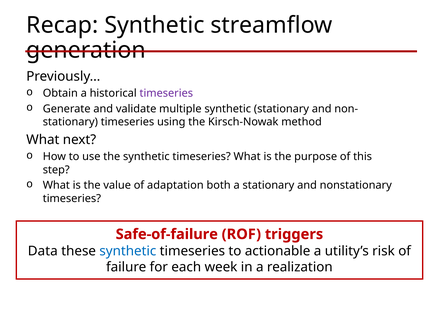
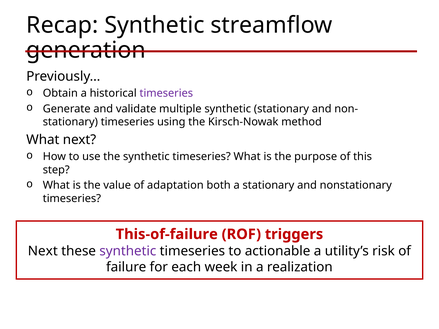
Safe-of-failure: Safe-of-failure -> This-of-failure (167, 234)
Data: Data -> Next (43, 251)
synthetic colour: blue -> purple (128, 251)
